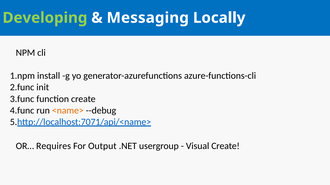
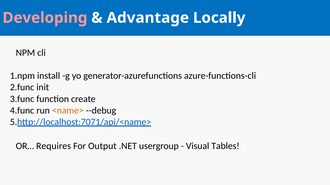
Developing colour: light green -> pink (45, 18)
Messaging: Messaging -> Advantage (148, 18)
Visual Create: Create -> Tables (225, 147)
